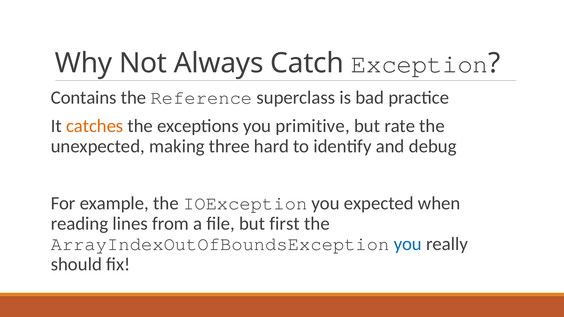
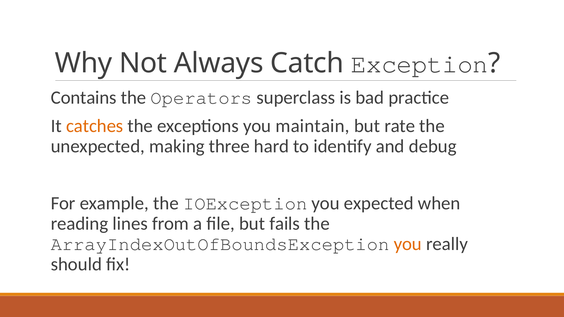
Reference: Reference -> Operators (201, 98)
primitive: primitive -> maintain (313, 126)
first: first -> fails (285, 224)
you colour: blue -> orange (408, 244)
